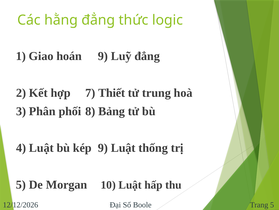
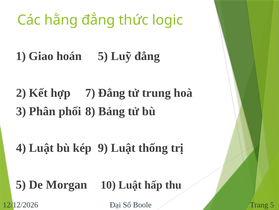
hoán 9: 9 -> 5 (103, 56)
7 Thiết: Thiết -> Đẳng (112, 93)
